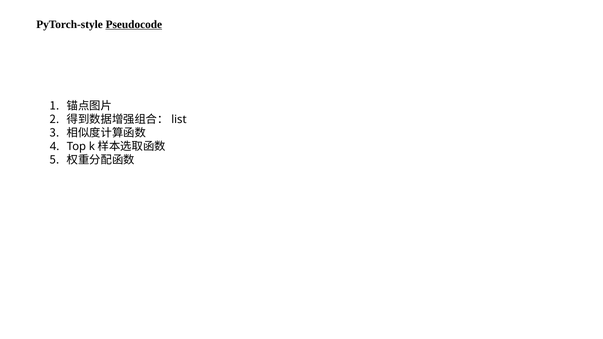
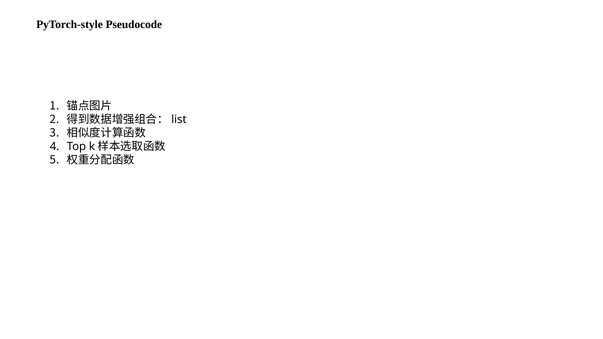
Pseudocode underline: present -> none (134, 24)
